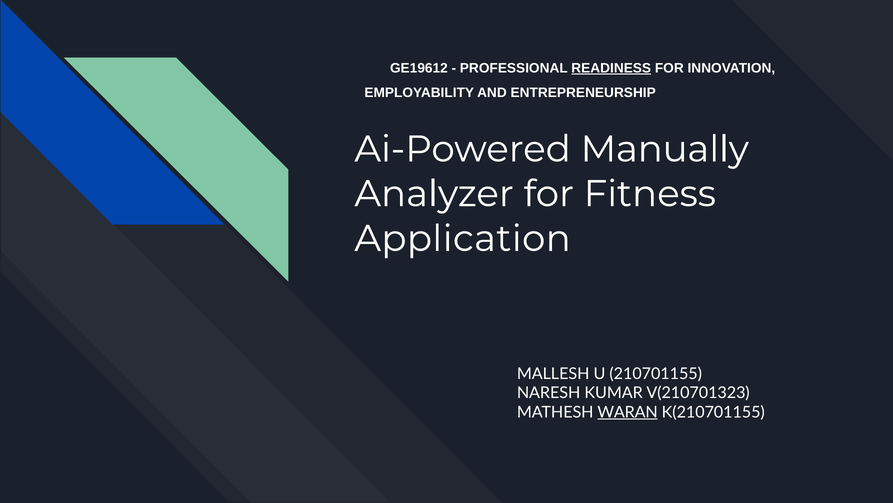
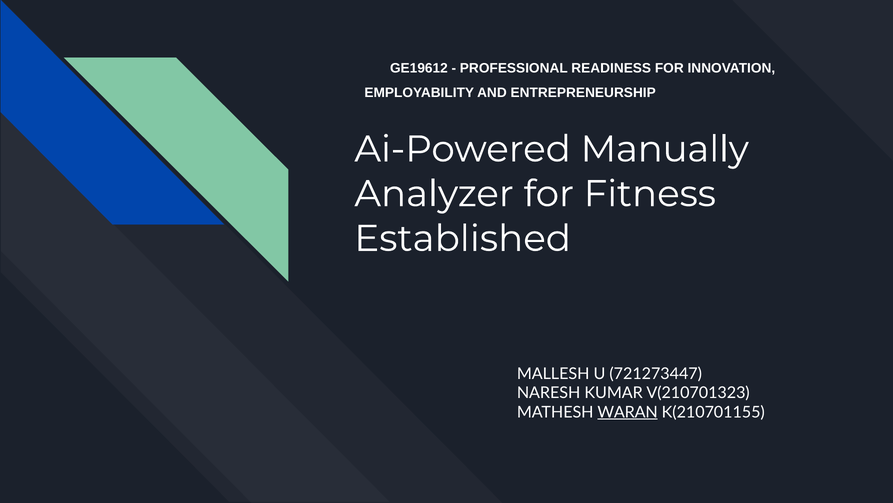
READINESS underline: present -> none (611, 68)
Application: Application -> Established (463, 238)
210701155: 210701155 -> 721273447 (656, 373)
